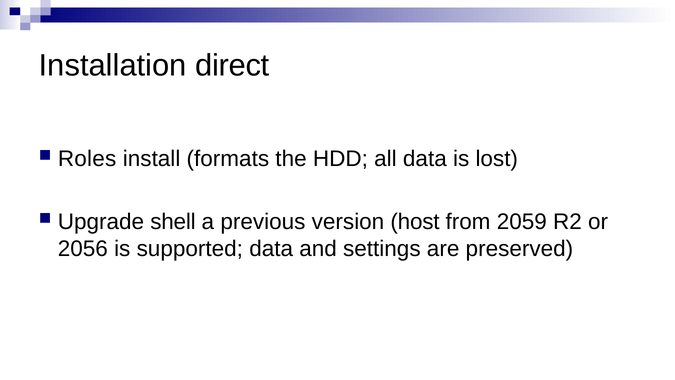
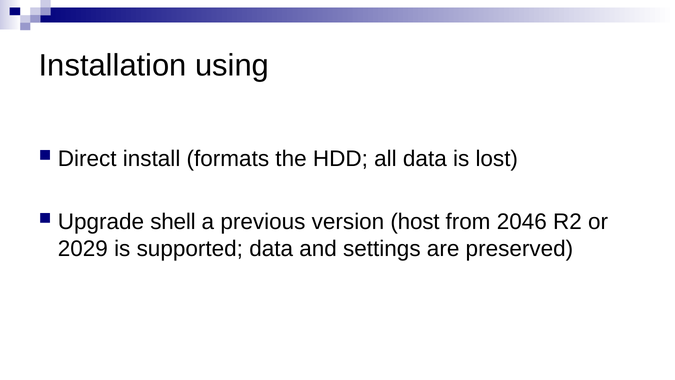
direct: direct -> using (232, 65)
Roles: Roles -> Direct (87, 159)
2059: 2059 -> 2046 (522, 222)
2056: 2056 -> 2029 (83, 249)
